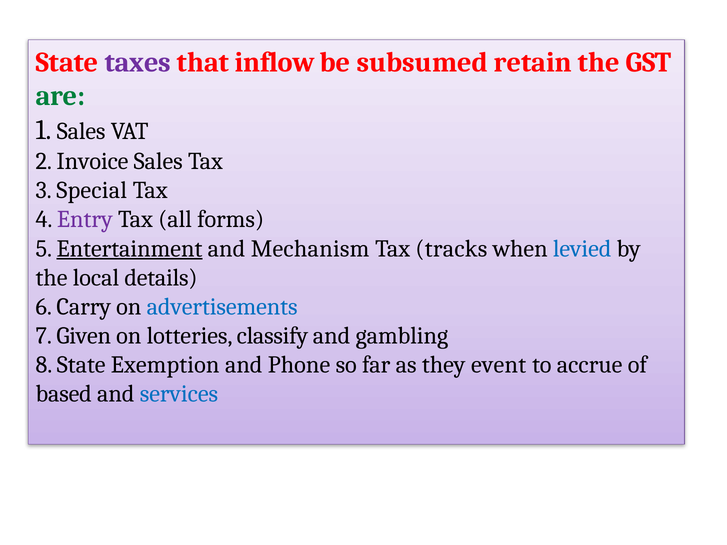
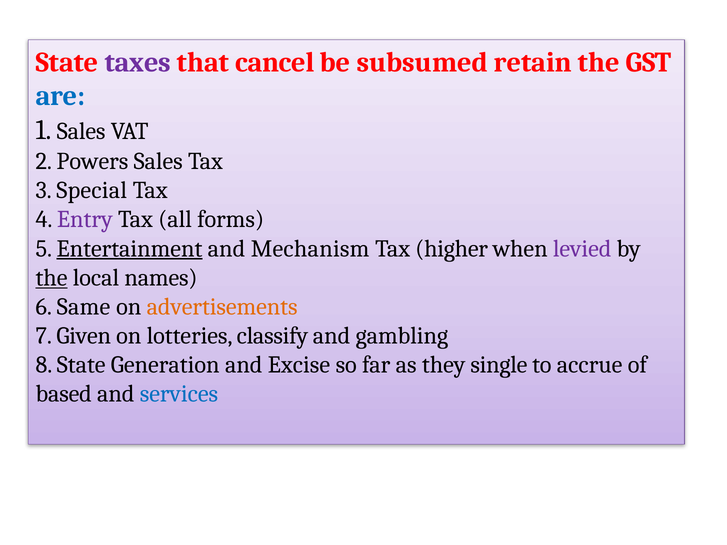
inflow: inflow -> cancel (275, 62)
are colour: green -> blue (60, 96)
Invoice: Invoice -> Powers (92, 161)
tracks: tracks -> higher (452, 249)
levied colour: blue -> purple (582, 249)
the underline: none -> present (51, 278)
details: details -> names (161, 278)
Carry: Carry -> Same (84, 307)
advertisements colour: blue -> orange (222, 307)
Exemption: Exemption -> Generation (165, 365)
Phone: Phone -> Excise (299, 365)
event: event -> single (499, 365)
